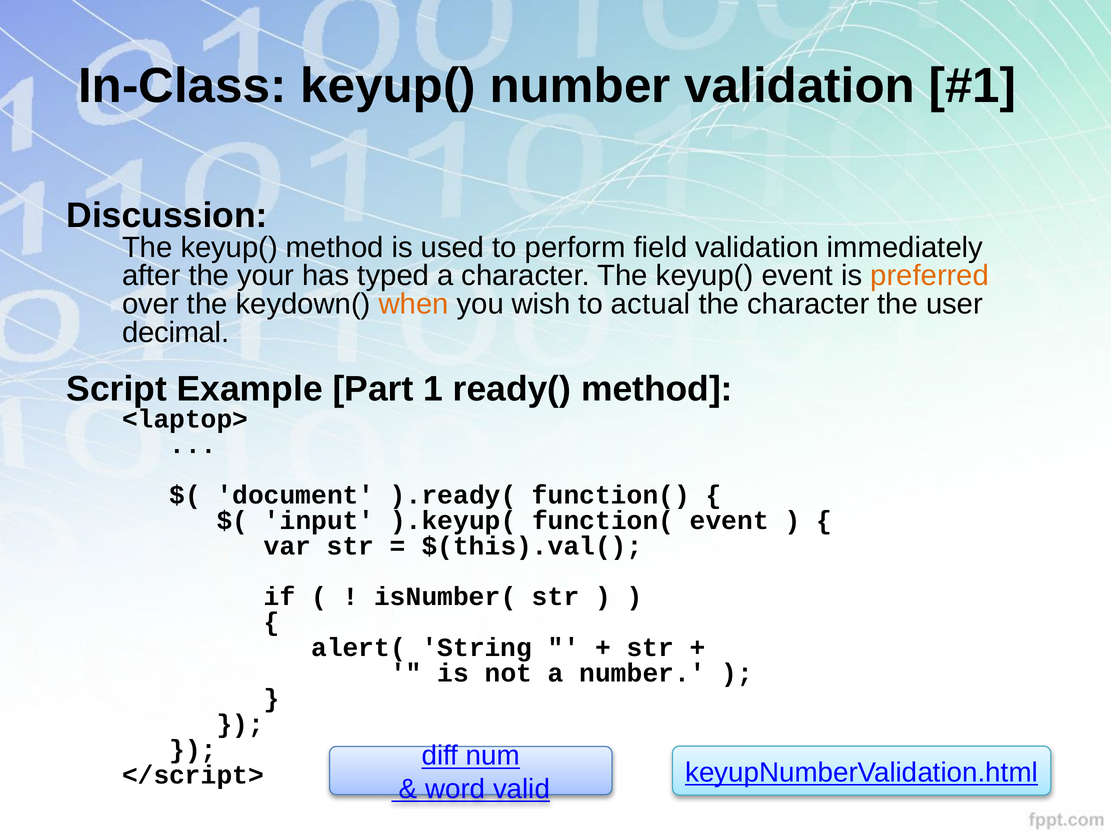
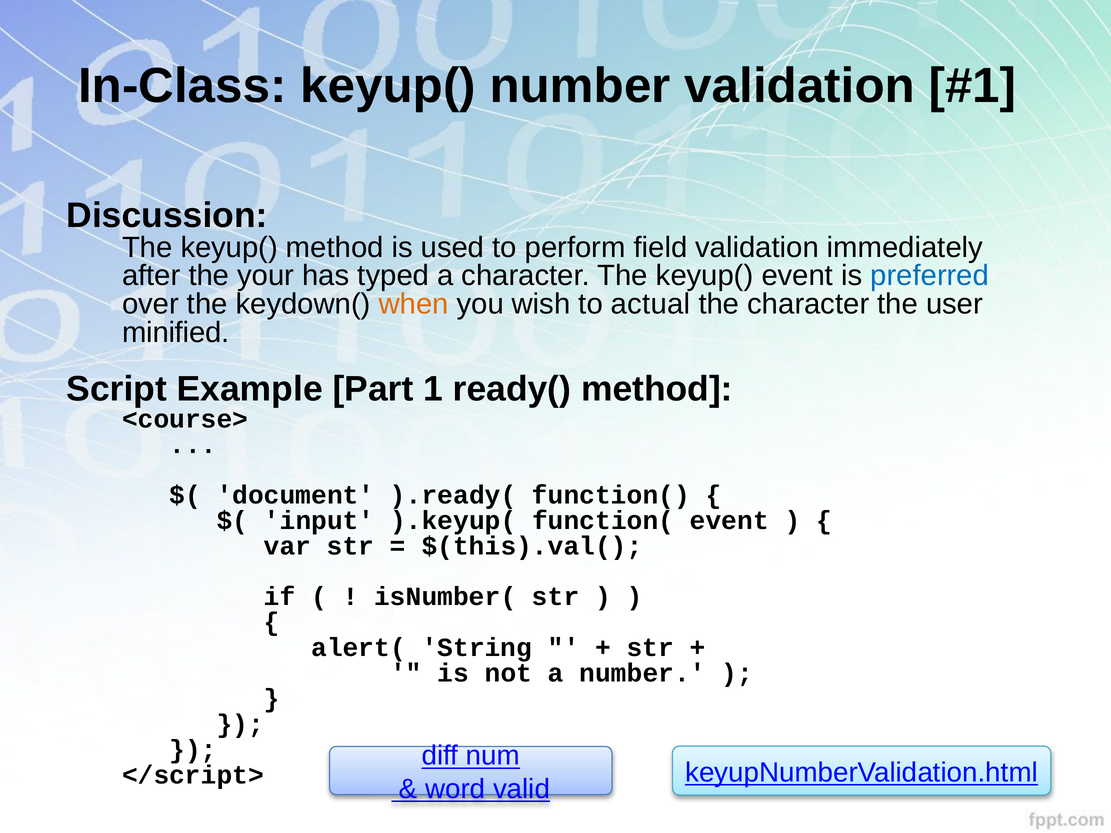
preferred colour: orange -> blue (930, 276)
decimal: decimal -> minified (176, 333)
<laptop>: <laptop> -> <course> (185, 419)
